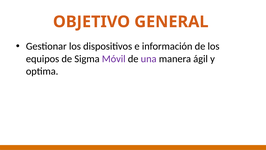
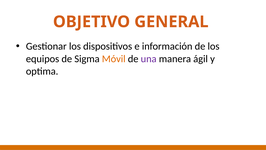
Móvil colour: purple -> orange (114, 59)
